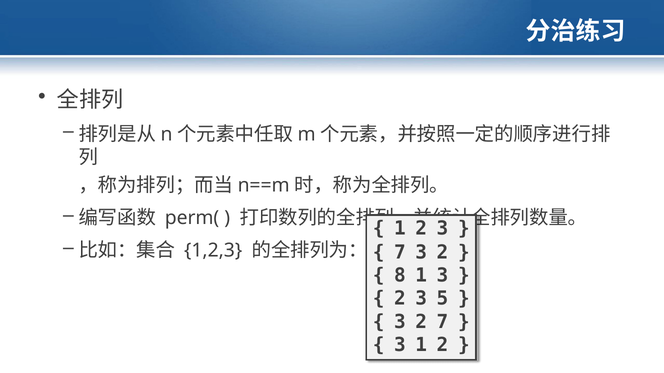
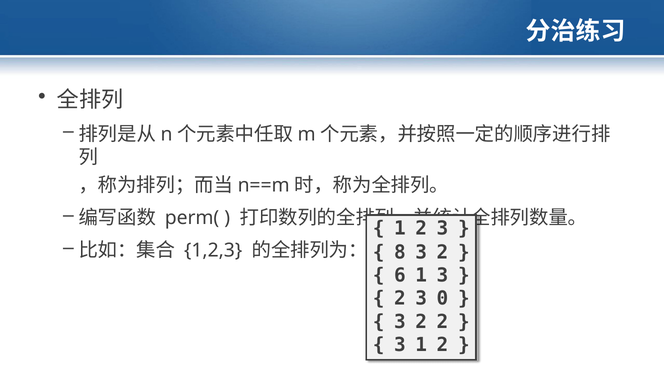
7: 7 -> 8 (400, 253)
8: 8 -> 6 (400, 276)
5: 5 -> 0 (442, 299)
2 7: 7 -> 2 (442, 322)
